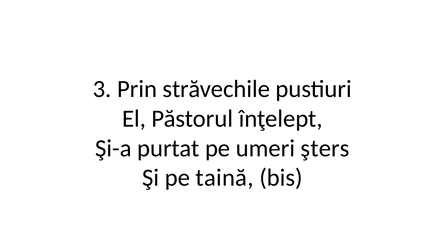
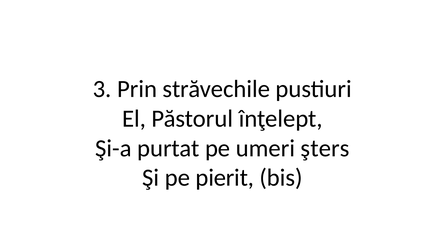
taină: taină -> pierit (225, 178)
